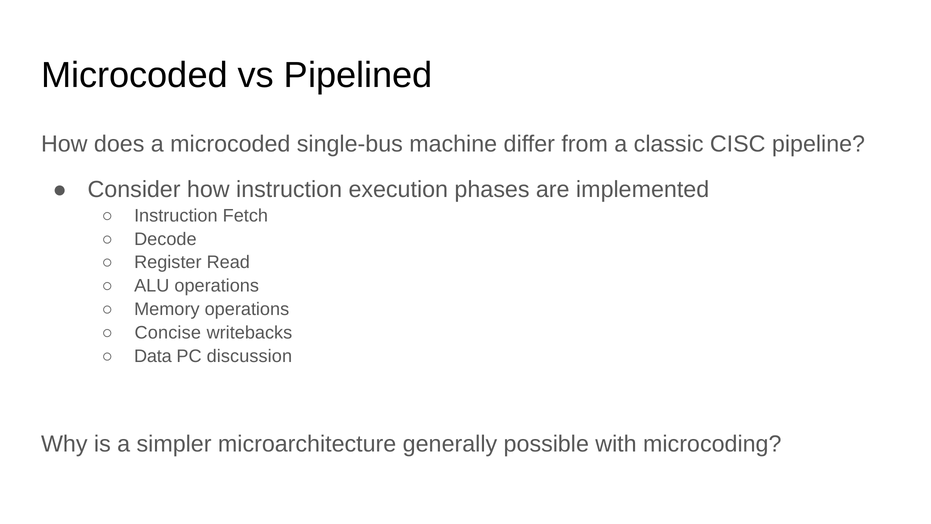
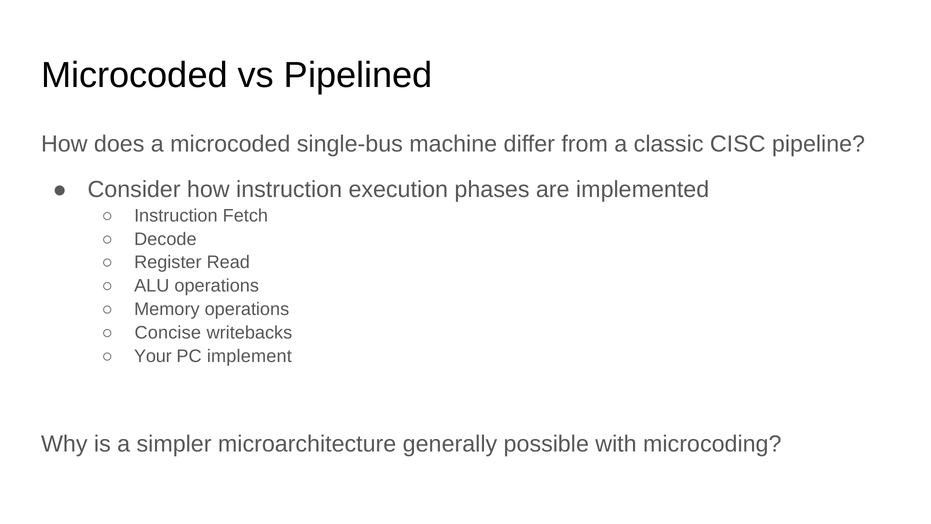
Data: Data -> Your (153, 356)
discussion: discussion -> implement (249, 356)
